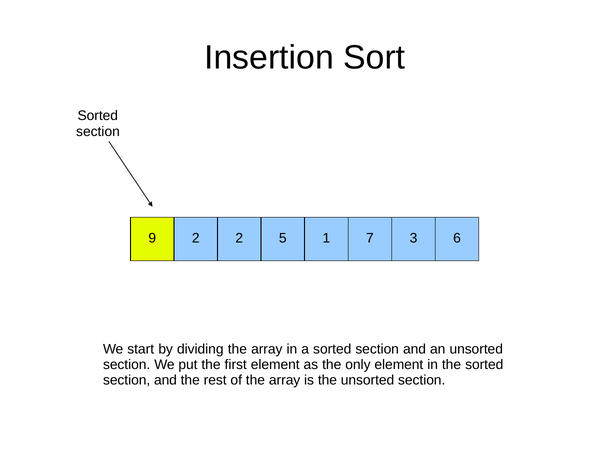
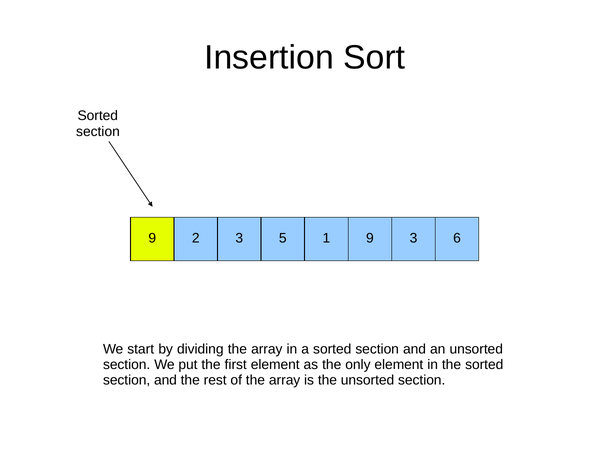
2 2: 2 -> 3 (239, 239)
1 7: 7 -> 9 (370, 239)
